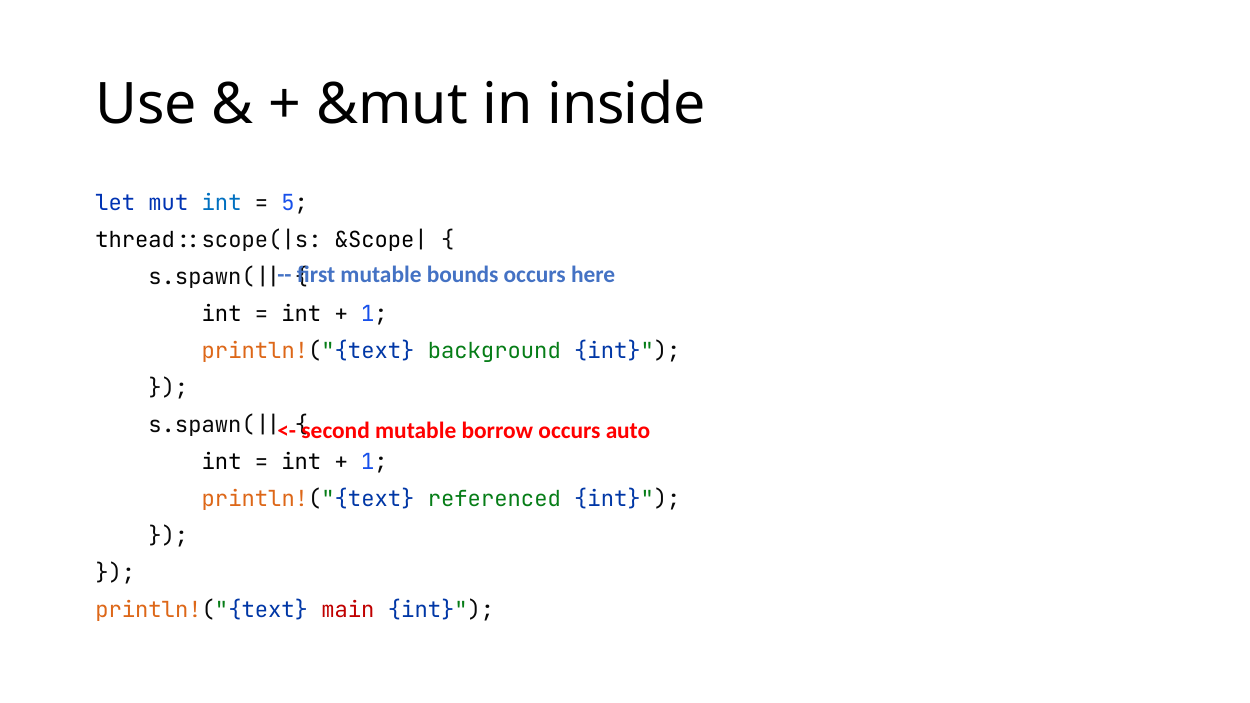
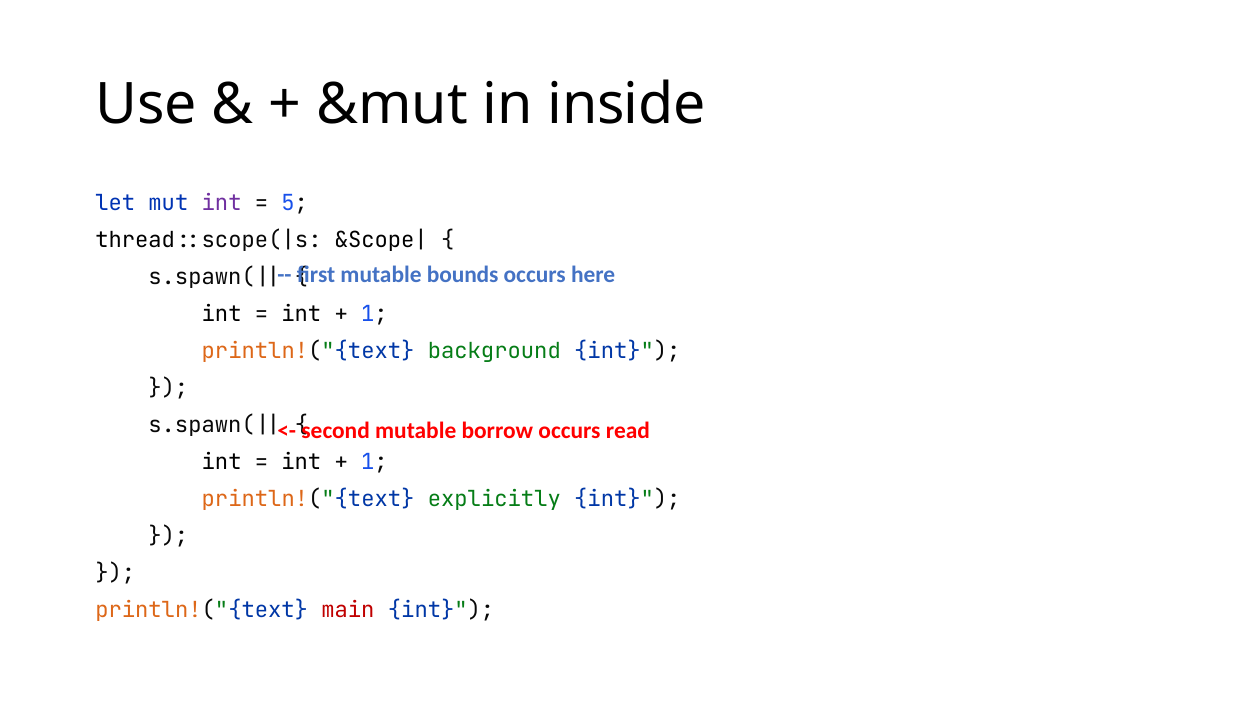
int colour: blue -> purple (222, 204)
auto: auto -> read (628, 431)
referenced: referenced -> explicitly (494, 499)
